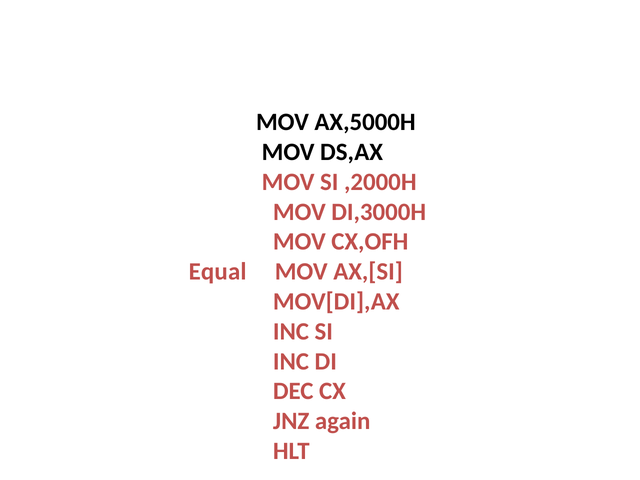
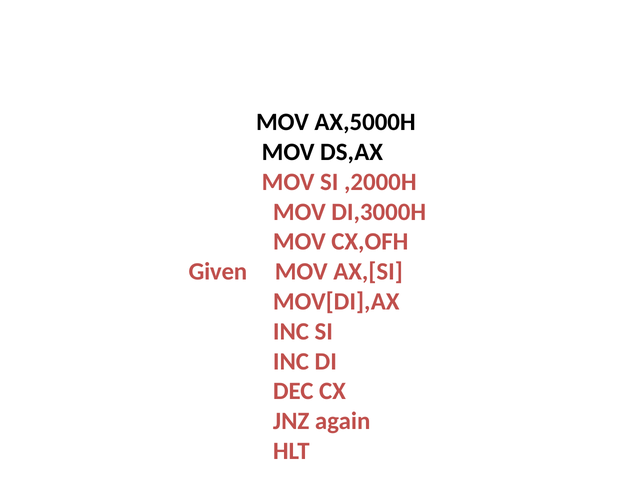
Equal: Equal -> Given (218, 272)
